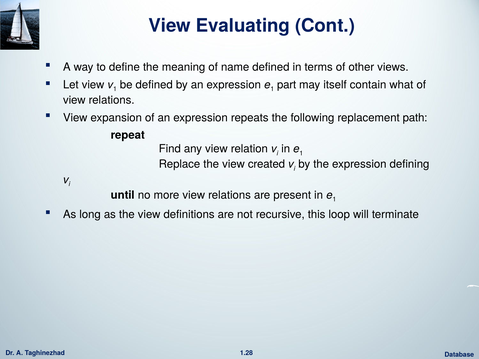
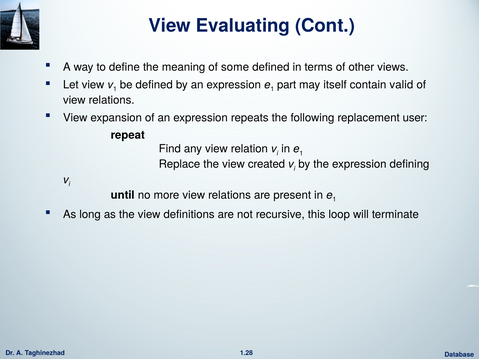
name: name -> some (235, 67)
what: what -> valid (401, 85)
path: path -> user (415, 118)
